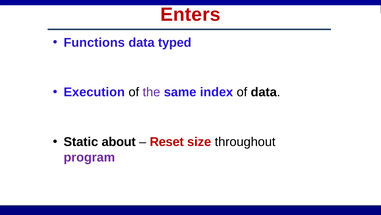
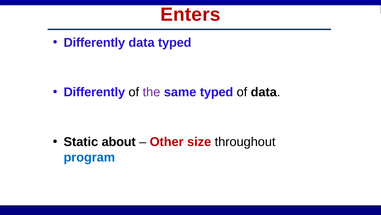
Functions: Functions -> Differently (94, 42)
Execution: Execution -> Differently (94, 92)
same index: index -> typed (217, 92)
Reset: Reset -> Other (167, 142)
program colour: purple -> blue (89, 157)
